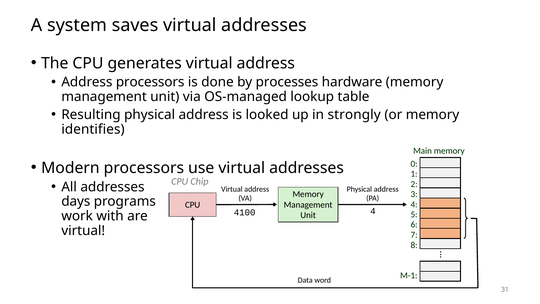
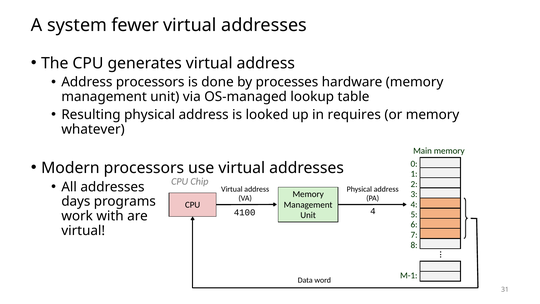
saves: saves -> fewer (135, 25)
strongly: strongly -> requires (354, 115)
identifies: identifies -> whatever (93, 129)
